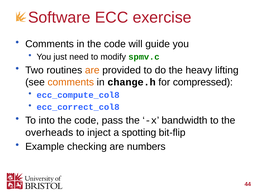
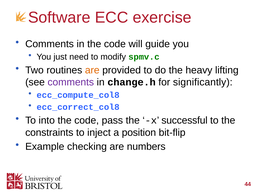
comments colour: orange -> purple (71, 82)
compressed: compressed -> significantly (203, 82)
bandwidth: bandwidth -> successful (185, 121)
overheads: overheads -> constraints (49, 133)
spotting: spotting -> position (139, 133)
